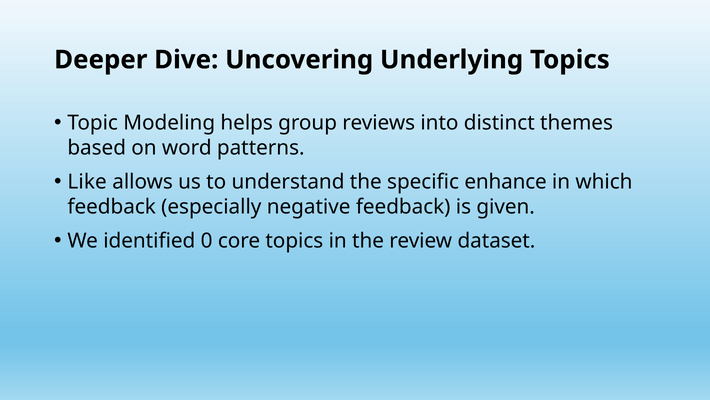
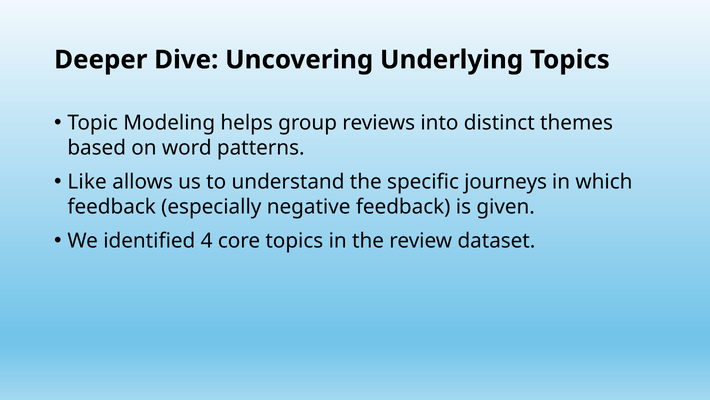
enhance: enhance -> journeys (506, 182)
0: 0 -> 4 (207, 240)
